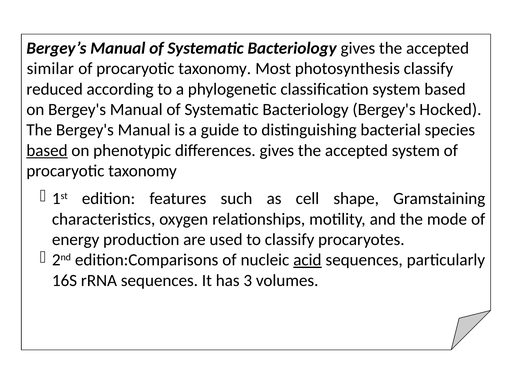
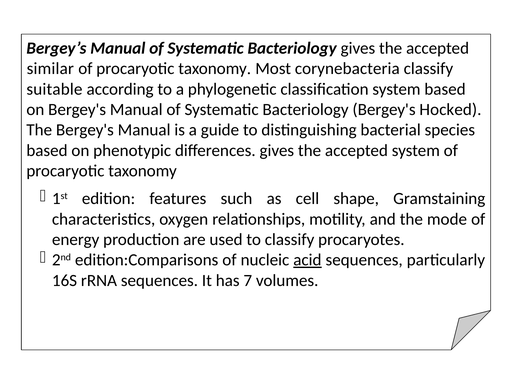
photosynthesis: photosynthesis -> corynebacteria (347, 69)
reduced: reduced -> suitable (54, 89)
based underline: present -> none (47, 150)
3: 3 -> 7 (248, 280)
